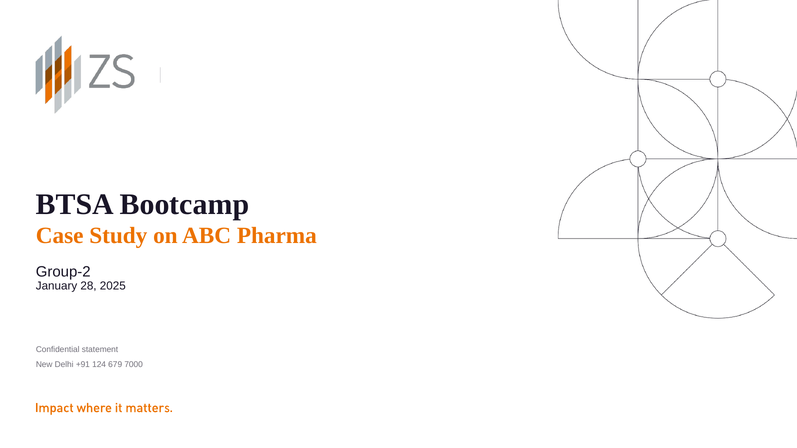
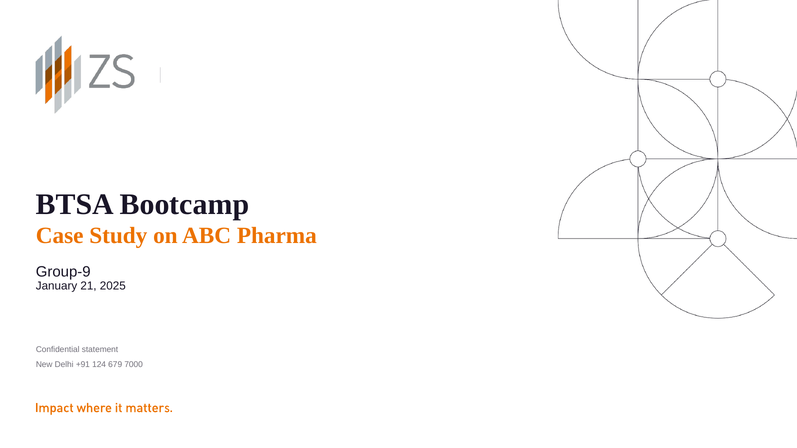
Group-2: Group-2 -> Group-9 (63, 272)
28: 28 -> 21 (89, 286)
